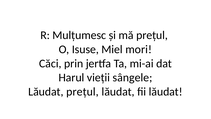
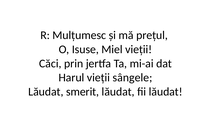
Miel mori: mori -> vieții (139, 49)
Lăudat prețul: prețul -> smerit (83, 91)
